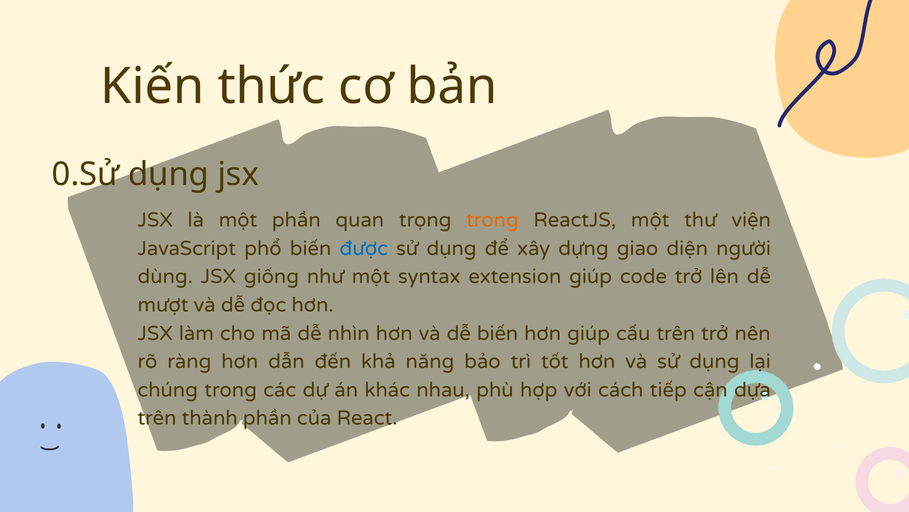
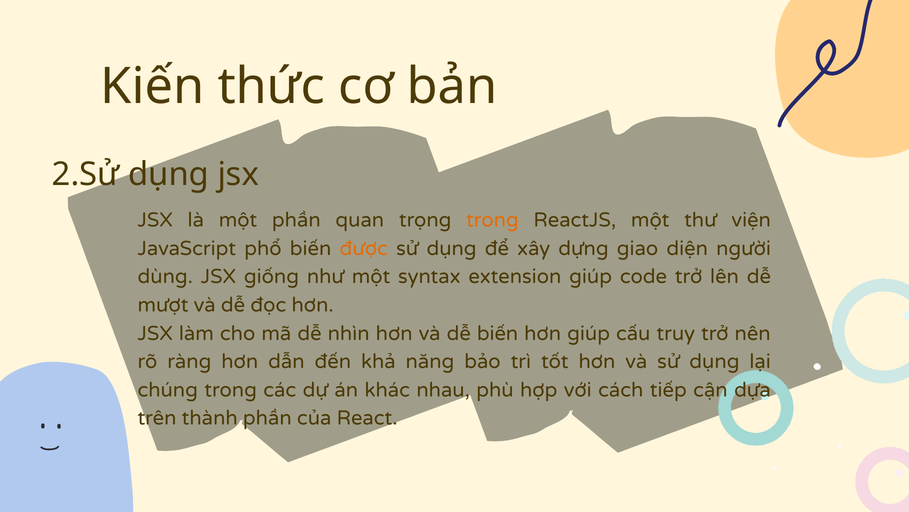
0.Sử: 0.Sử -> 2.Sử (86, 174)
được colour: blue -> orange (364, 248)
cấu trên: trên -> truy (676, 333)
